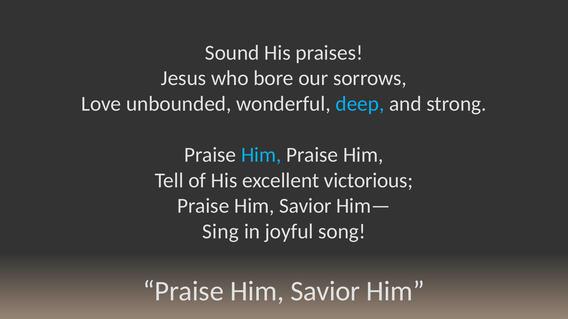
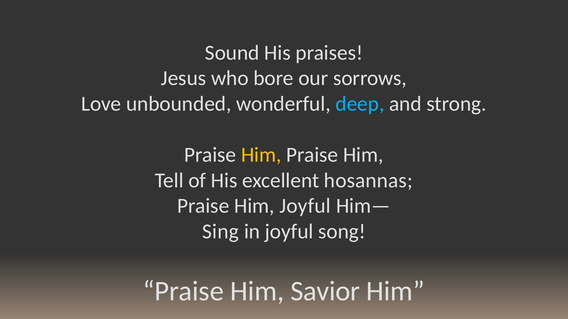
Him colour: light blue -> yellow (261, 155)
victorious: victorious -> hosannas (368, 181)
Savior: Savior -> Joyful (305, 206)
